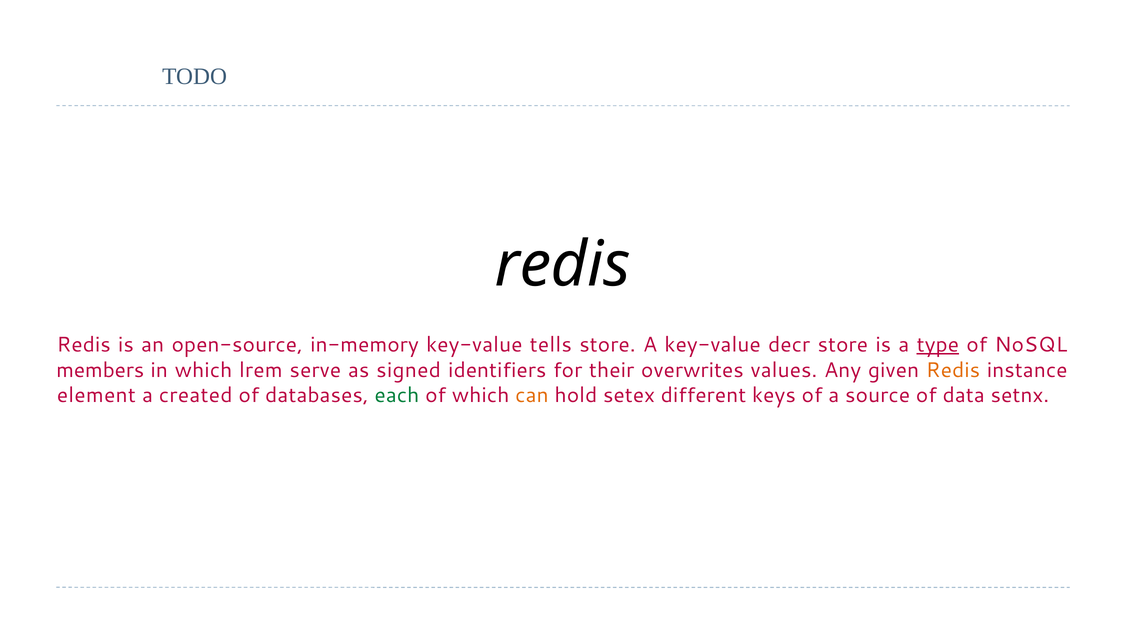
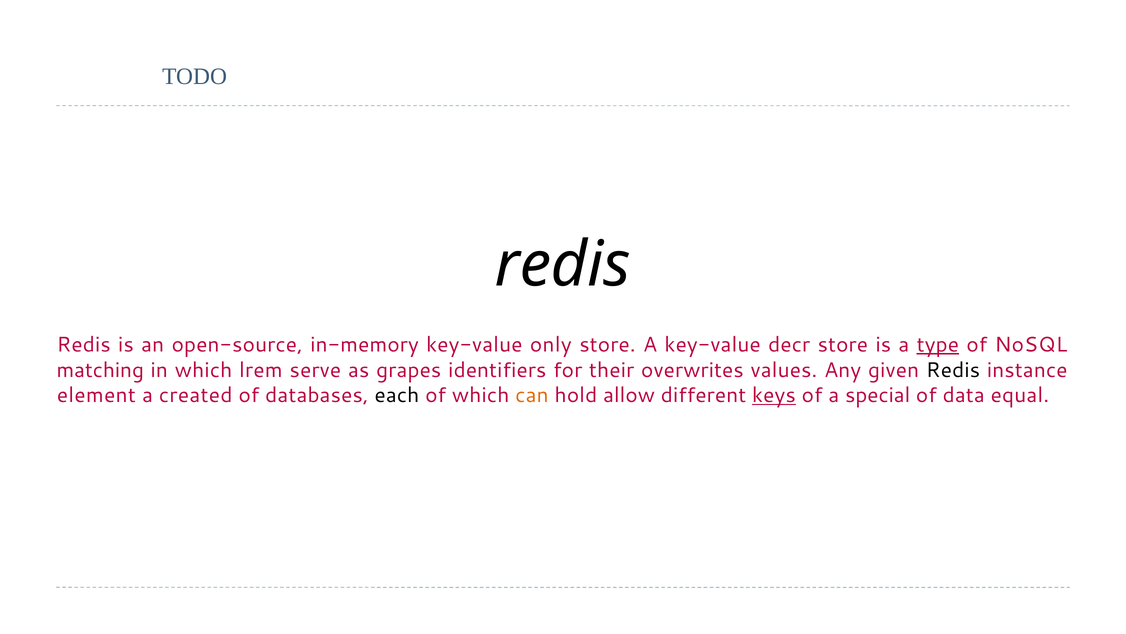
tells: tells -> only (551, 344)
members: members -> matching (100, 370)
signed: signed -> grapes (409, 370)
Redis colour: orange -> black (953, 370)
each colour: green -> black (397, 395)
setex: setex -> allow (629, 395)
keys underline: none -> present (774, 395)
source: source -> special (878, 395)
setnx: setnx -> equal (1020, 395)
